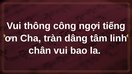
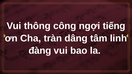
chân: chân -> đàng (40, 51)
